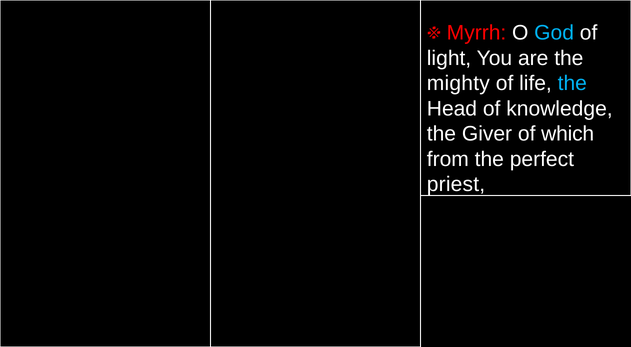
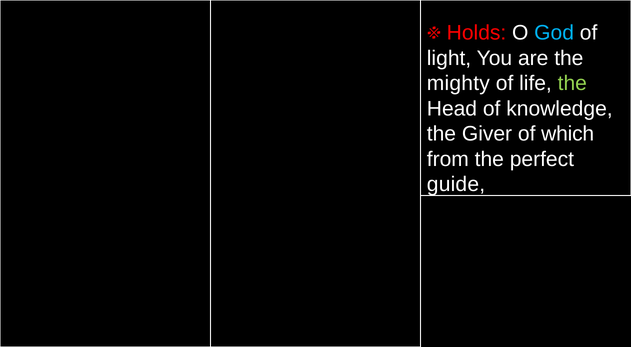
Myrrh: Myrrh -> Holds (477, 33)
the colour: light blue -> light green (572, 83)
priest: priest -> guide (456, 184)
